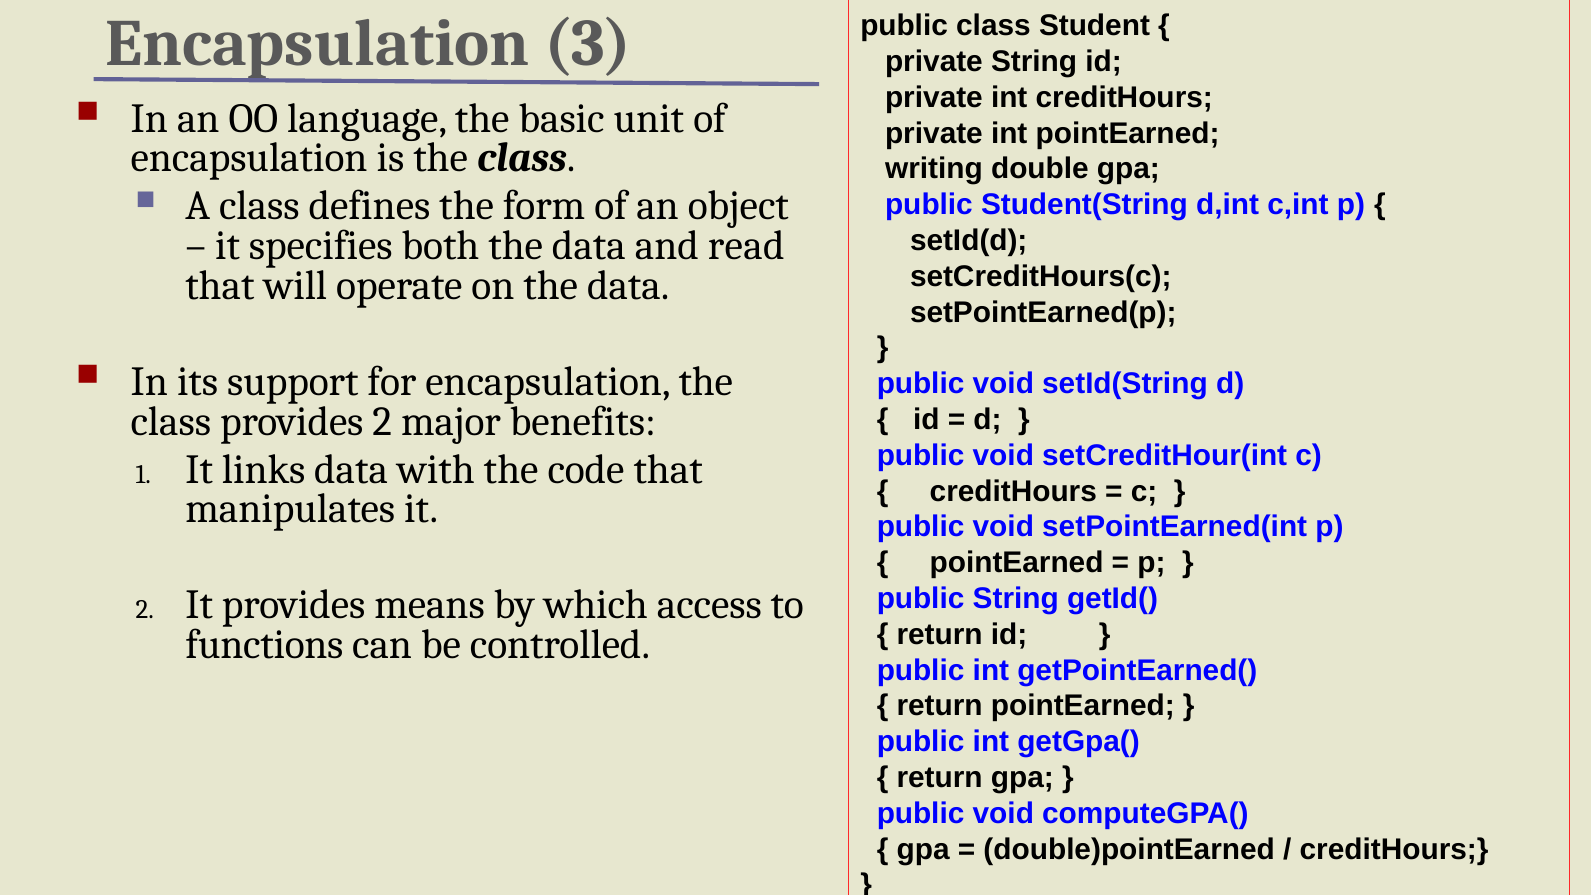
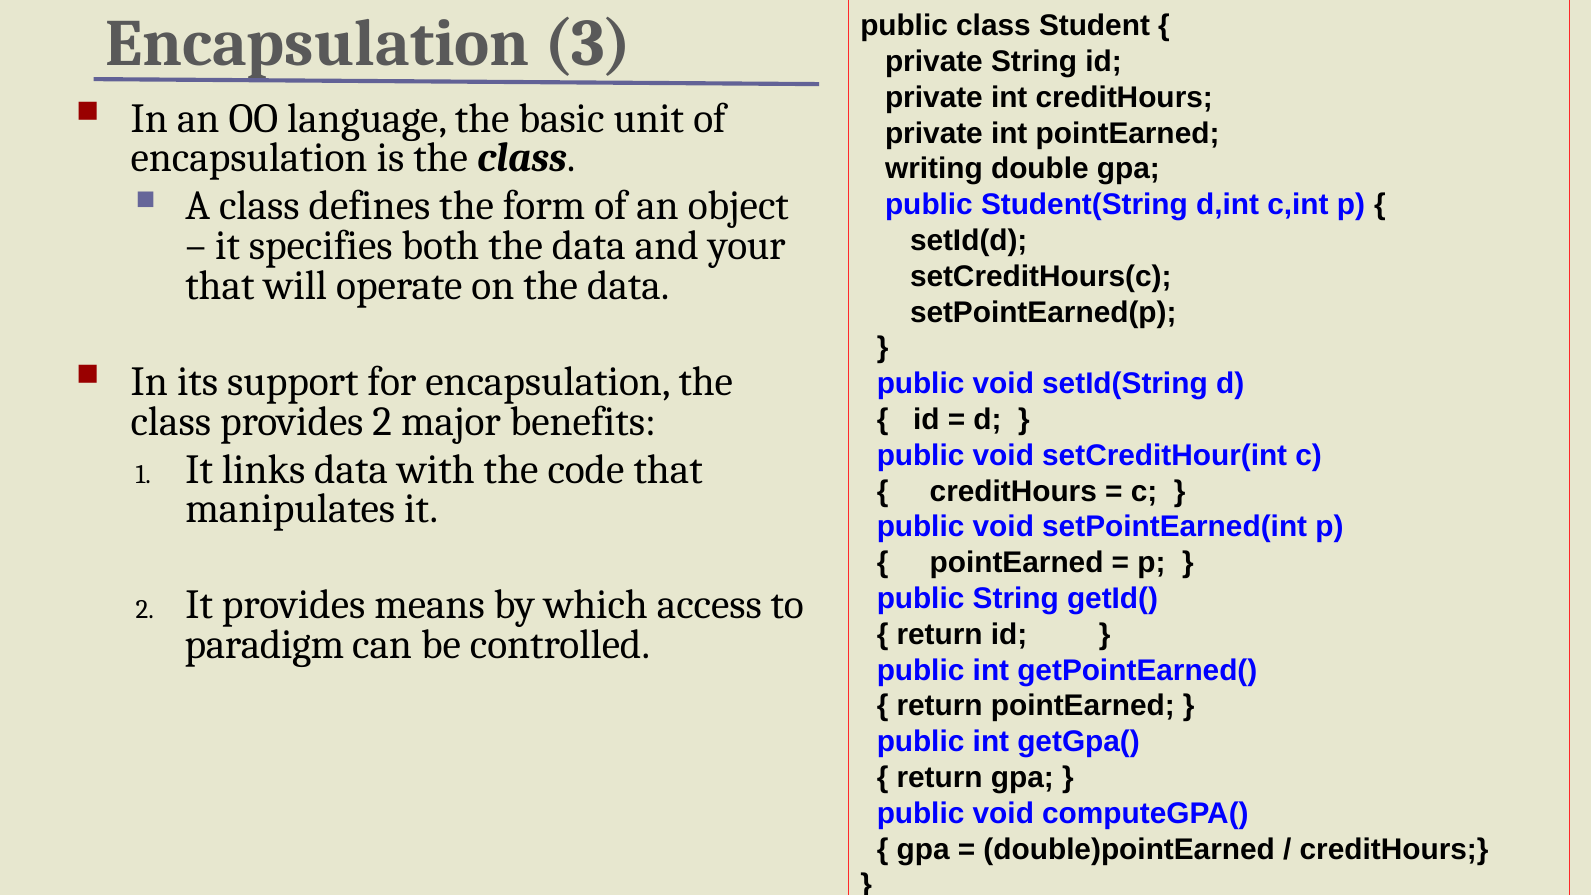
read: read -> your (747, 246)
functions: functions -> paradigm (264, 645)
